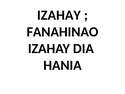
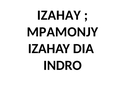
FANAHINAO: FANAHINAO -> MPAMONJY (62, 32)
HANIA: HANIA -> INDRO (63, 65)
